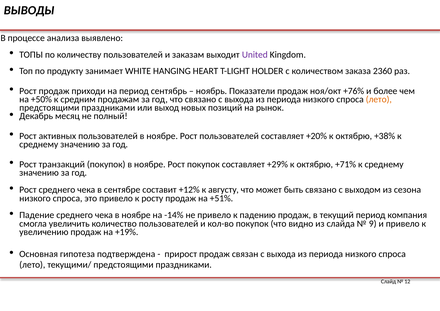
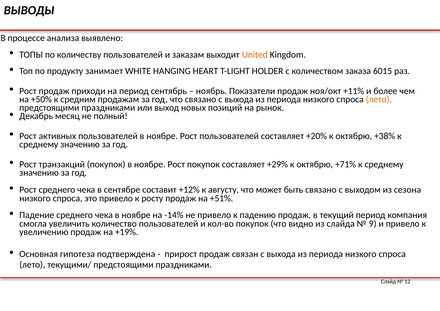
United colour: purple -> orange (255, 55)
2360: 2360 -> 6015 (383, 71)
+76%: +76% -> +11% (354, 91)
